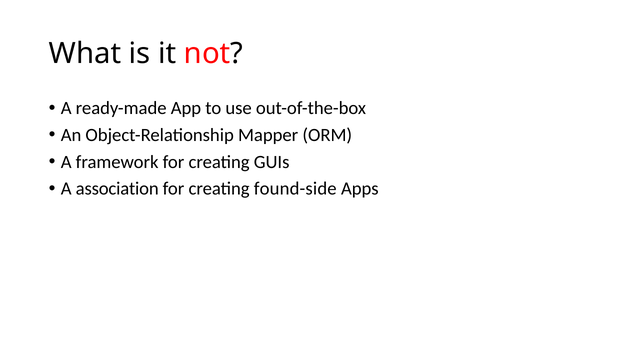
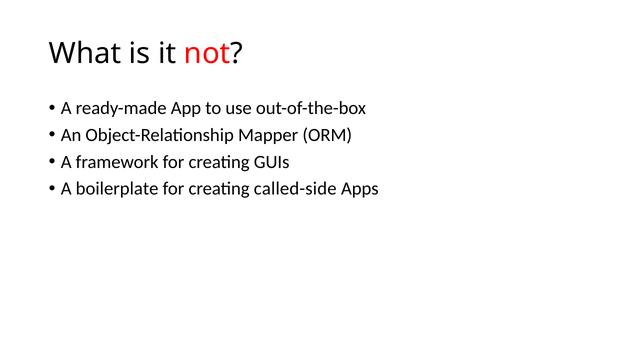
association: association -> boilerplate (117, 189)
found-side: found-side -> called-side (295, 189)
